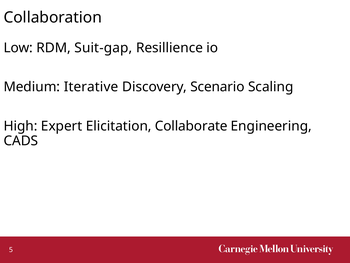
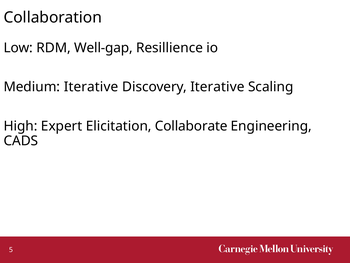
Suit-gap: Suit-gap -> Well-gap (103, 48)
Discovery Scenario: Scenario -> Iterative (217, 87)
